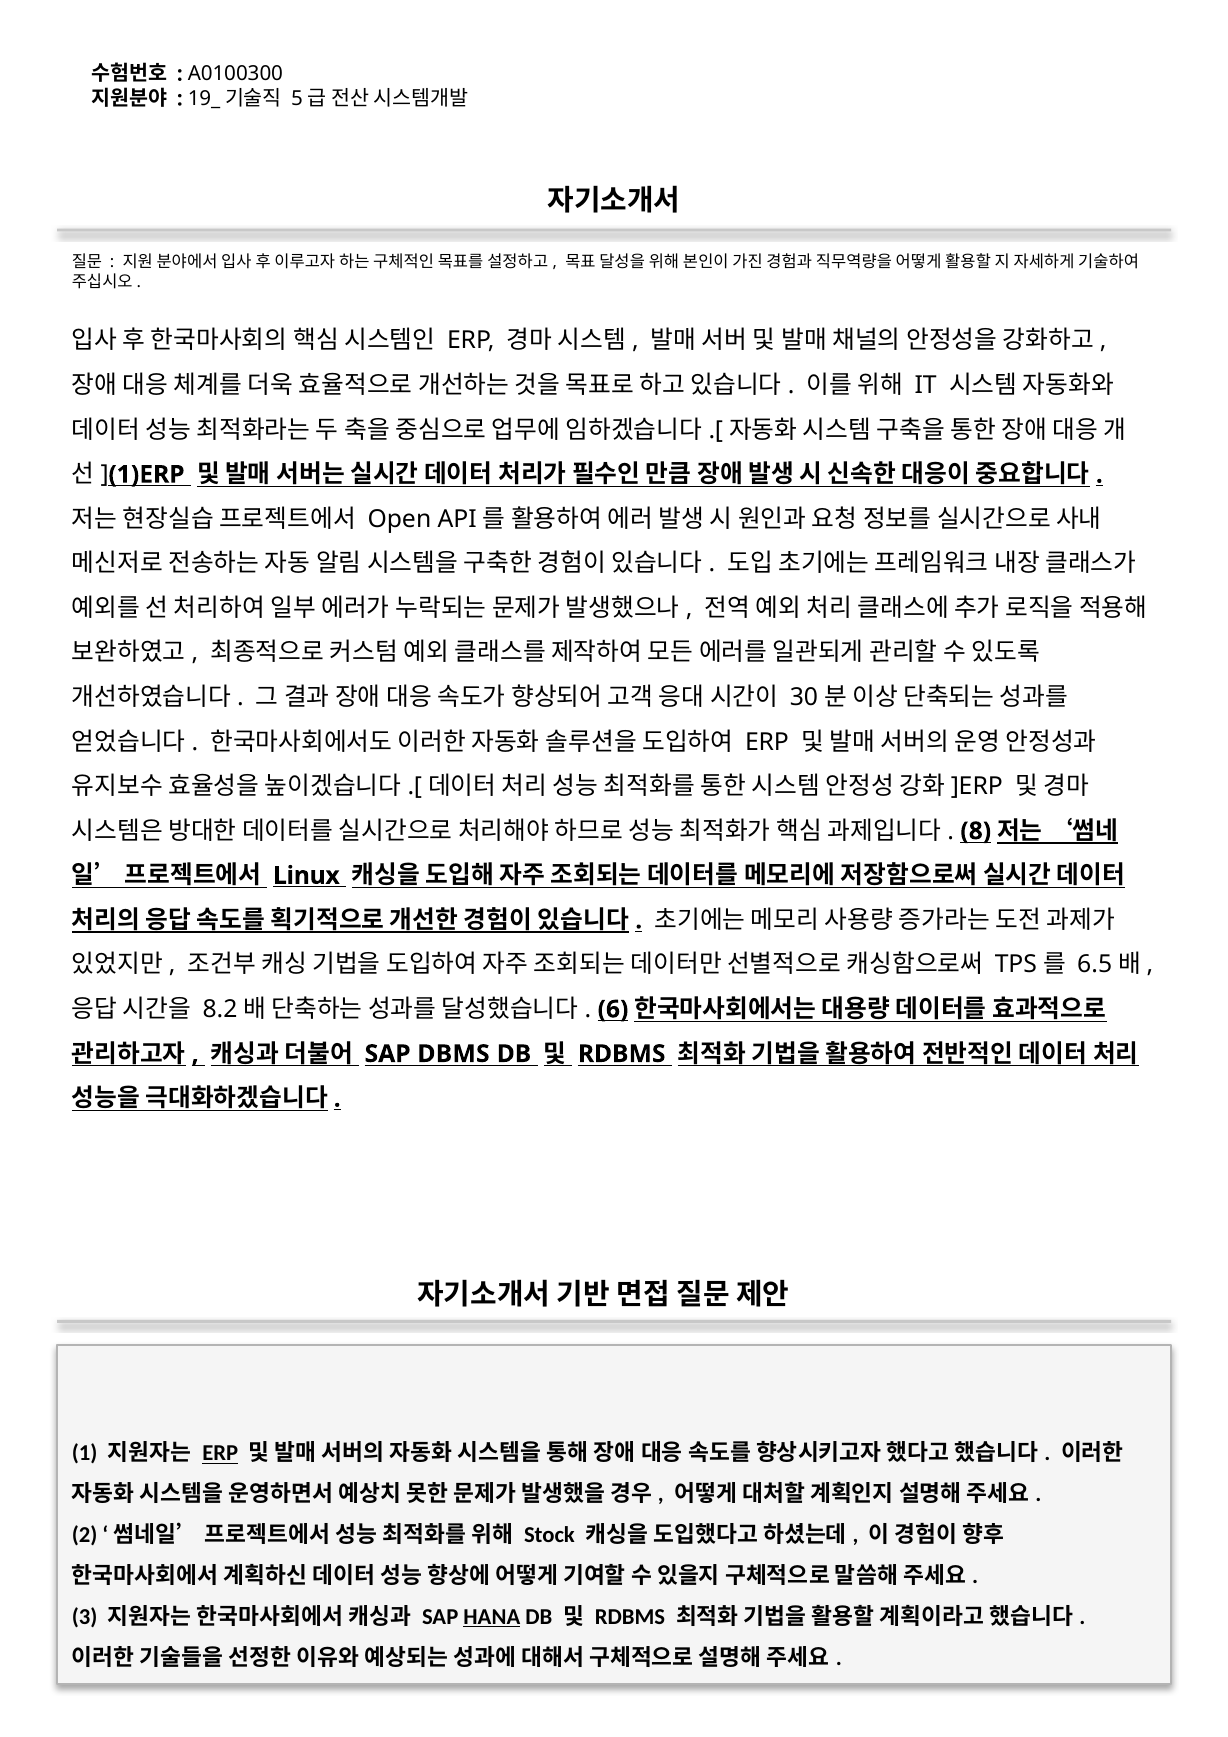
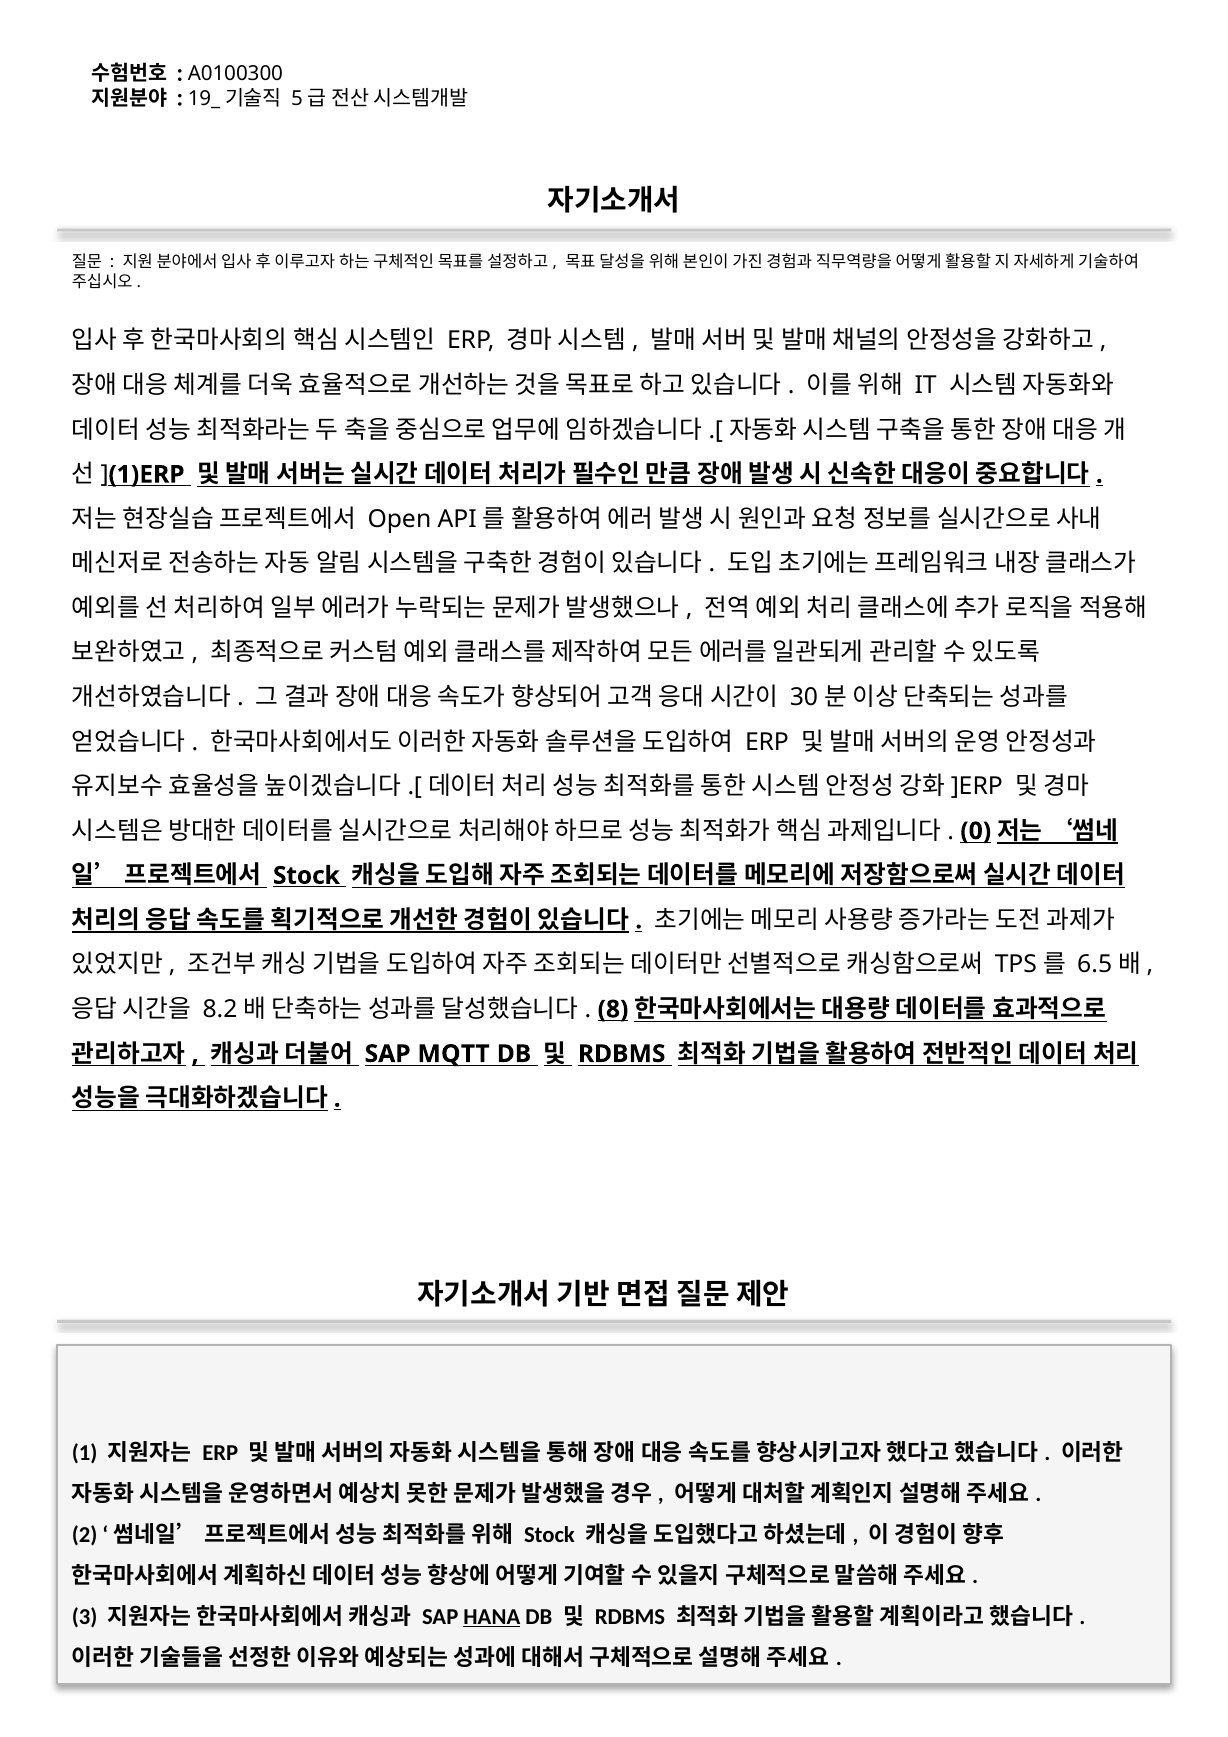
8: 8 -> 0 (976, 831)
Linux: Linux -> Stock (306, 875)
6: 6 -> 8 (613, 1009)
DBMS: DBMS -> MQTT (454, 1054)
ERP underline: present -> none (220, 1453)
